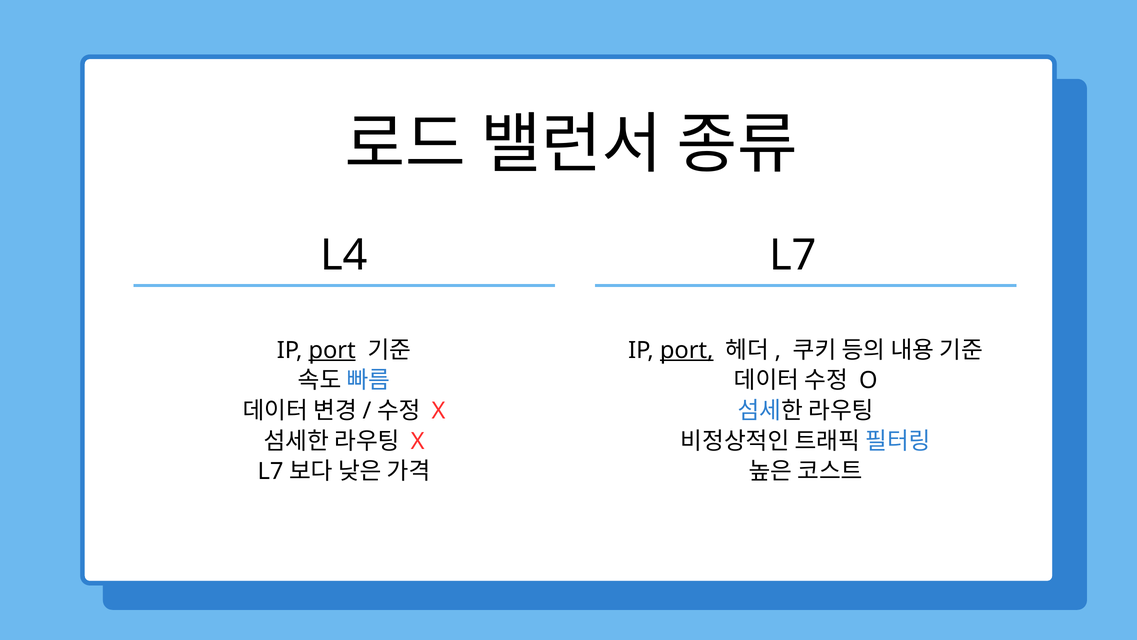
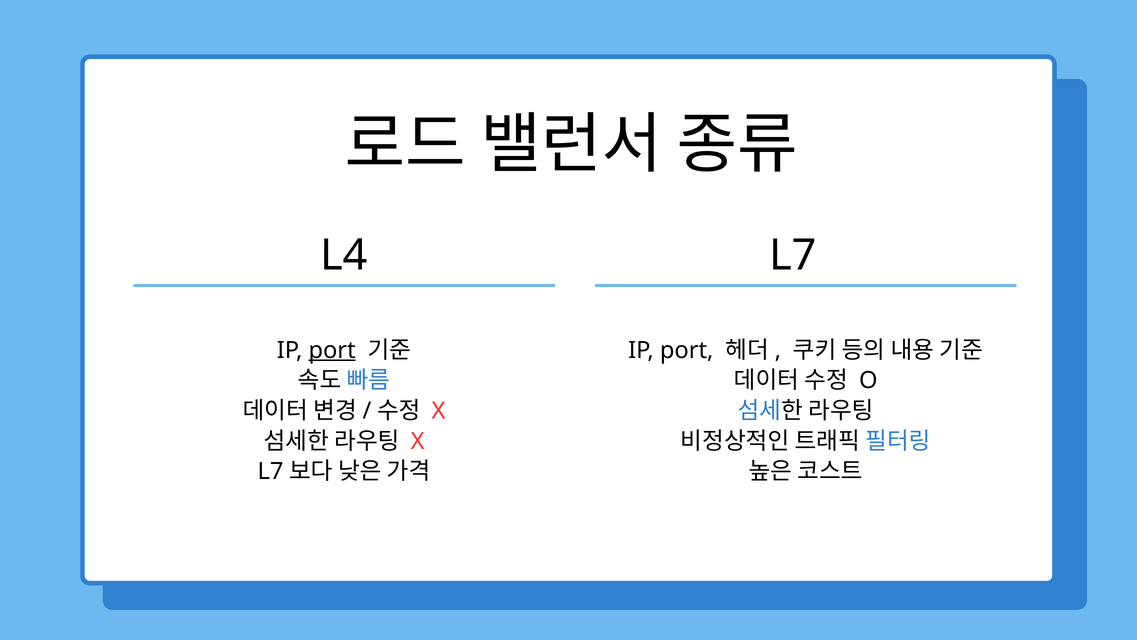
port underline: present -> none (687, 350)
